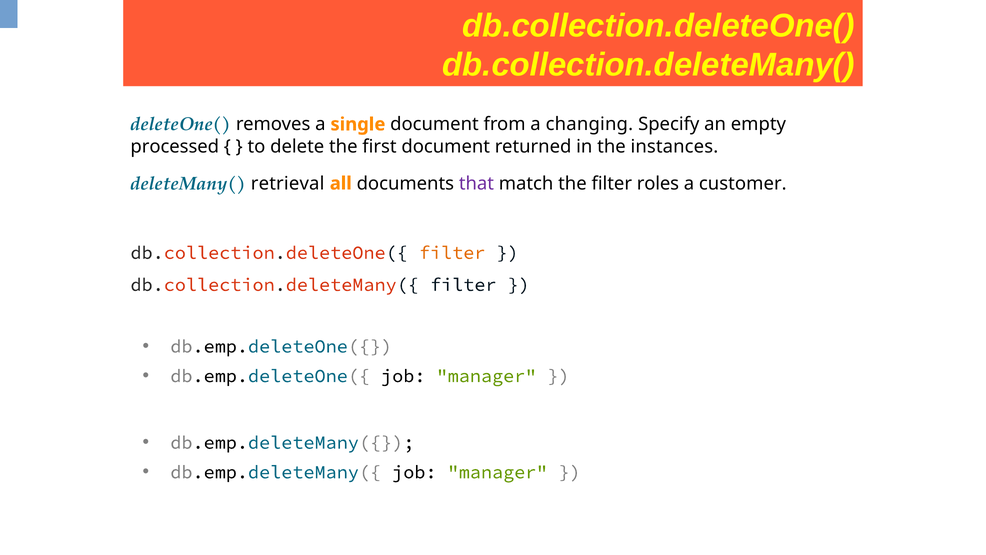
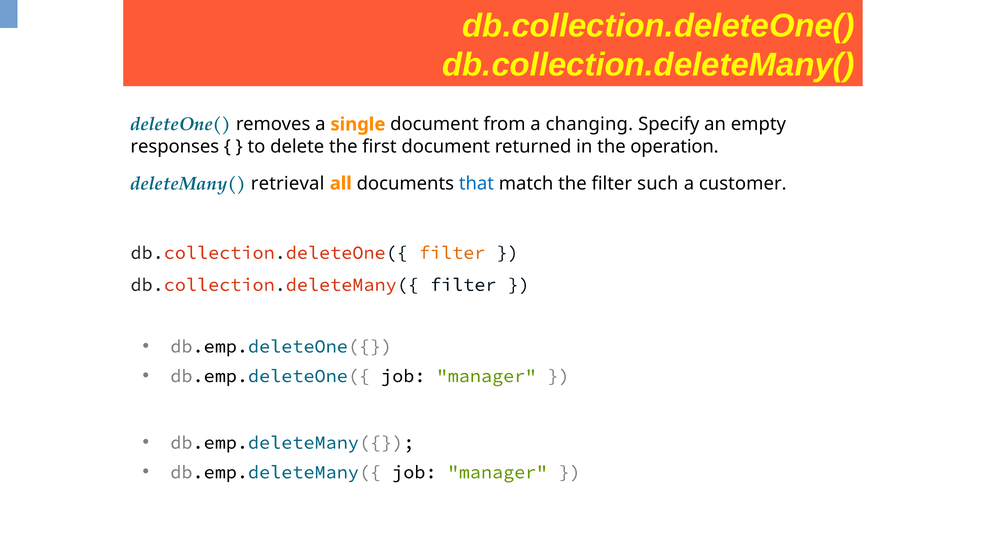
processed: processed -> responses (175, 146)
instances: instances -> operation (675, 146)
that colour: purple -> blue (476, 183)
roles: roles -> such (658, 183)
